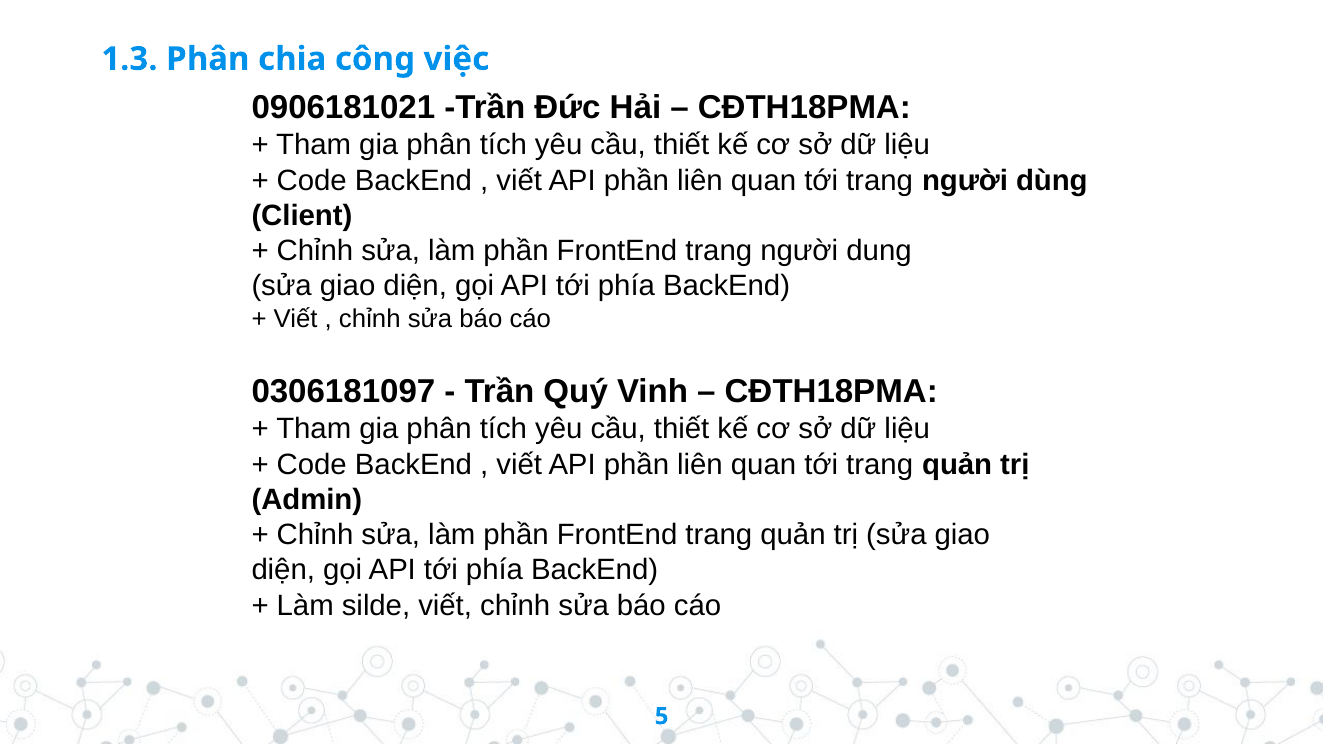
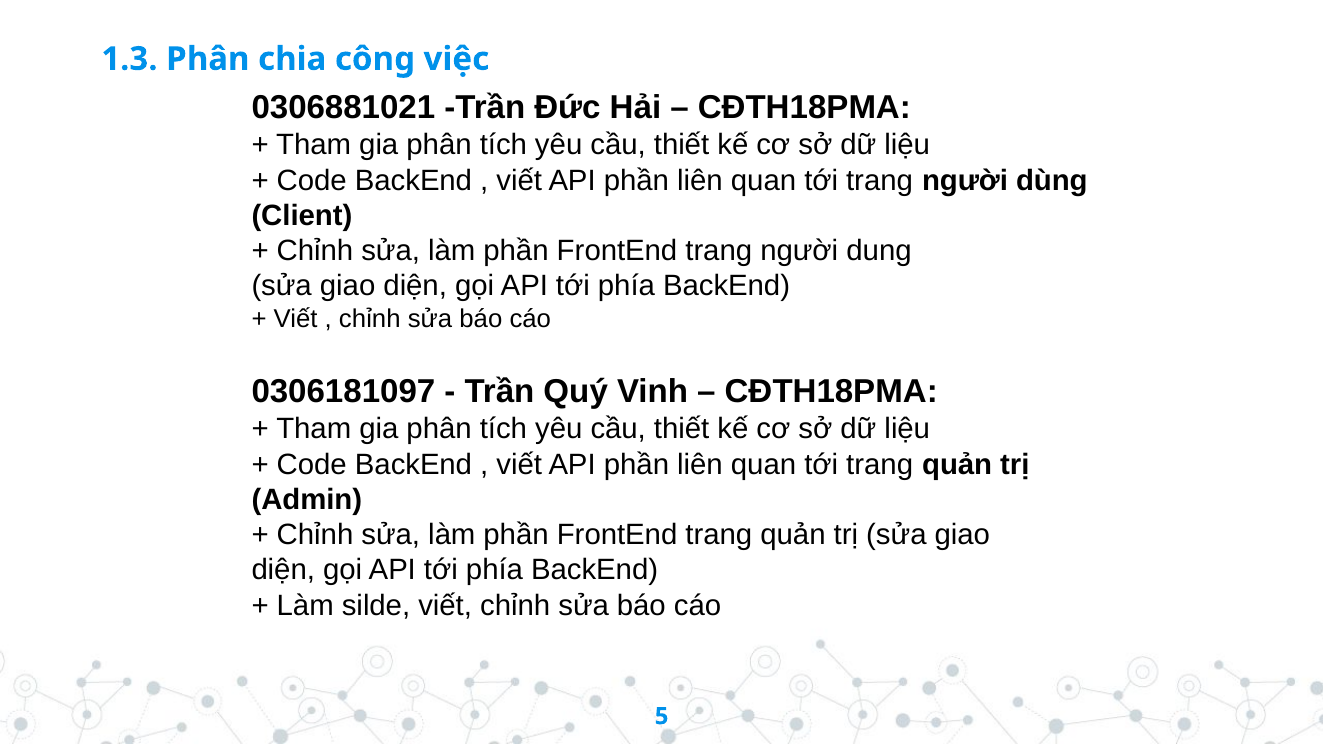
0906181021: 0906181021 -> 0306881021 (343, 108)
